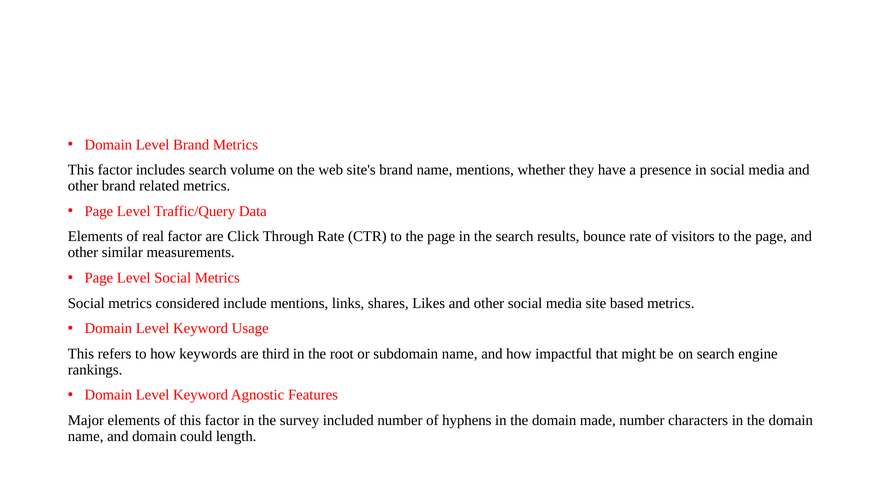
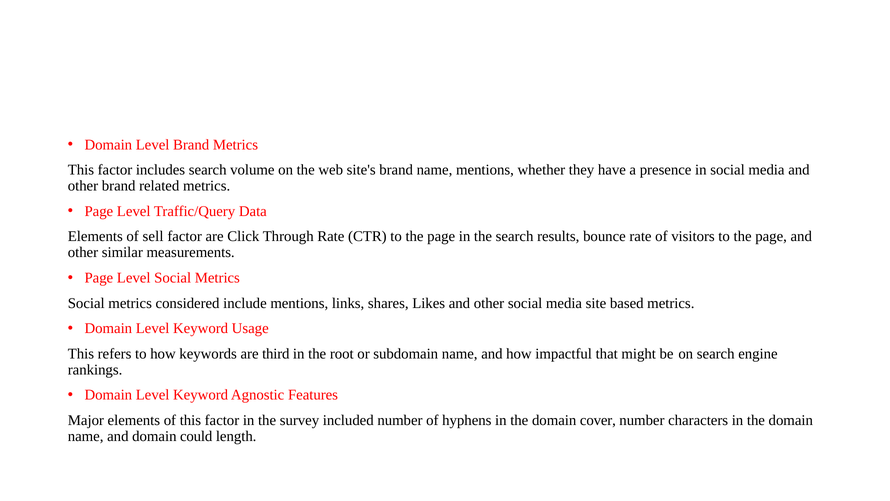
real: real -> sell (153, 236)
made: made -> cover (598, 420)
